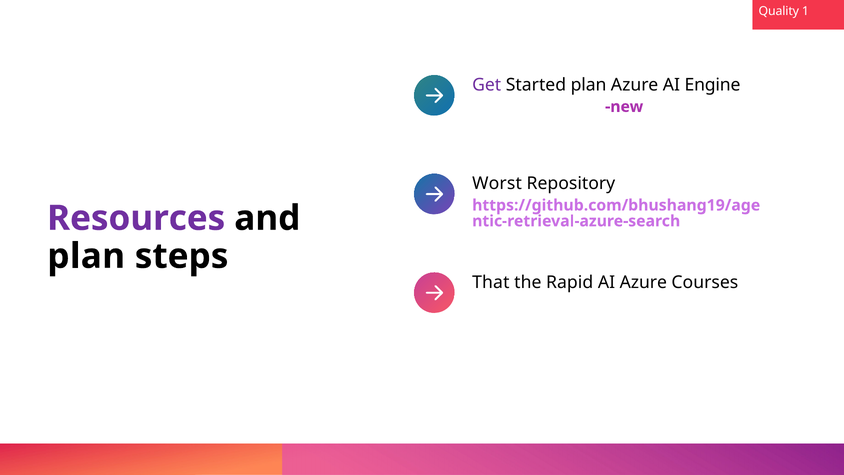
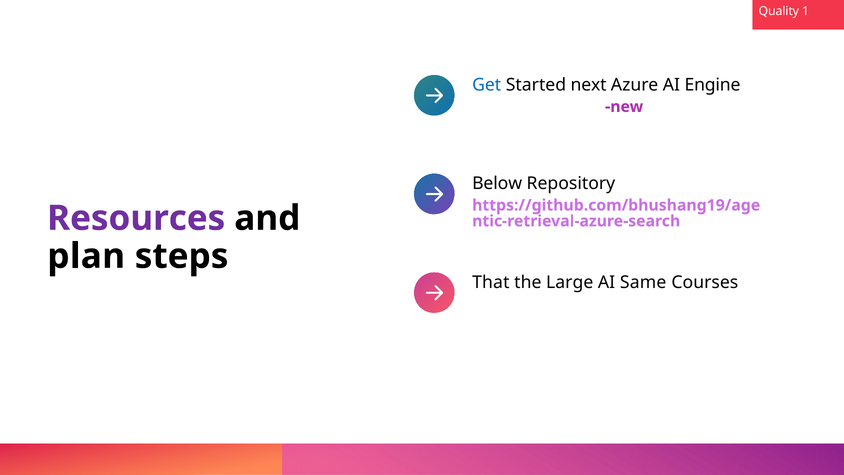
Get colour: purple -> blue (487, 85)
Started plan: plan -> next (589, 85)
Worst: Worst -> Below (497, 183)
Rapid: Rapid -> Large (570, 282)
AI Azure: Azure -> Same (643, 282)
